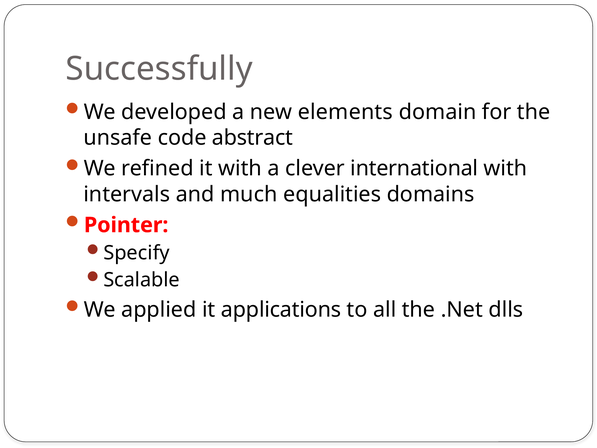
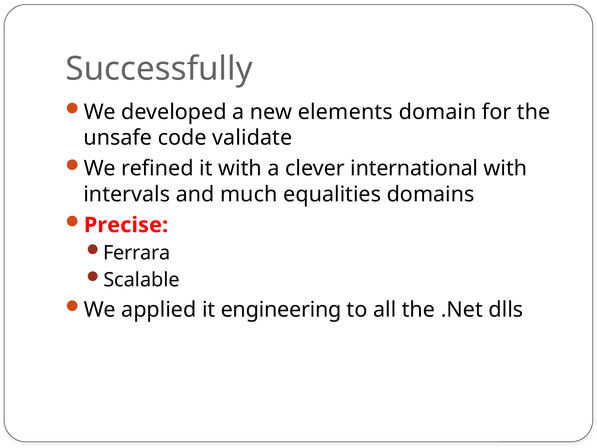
abstract: abstract -> validate (252, 138)
Pointer: Pointer -> Precise (126, 225)
Specify: Specify -> Ferrara (137, 253)
applications: applications -> engineering (281, 310)
